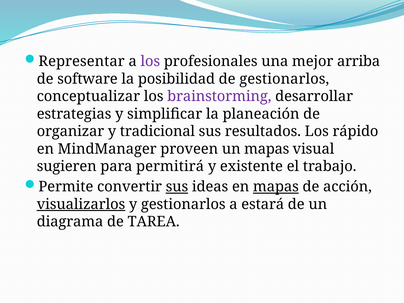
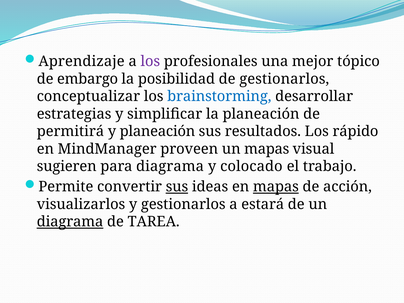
Representar: Representar -> Aprendizaje (82, 61)
arriba: arriba -> tópico (358, 61)
software: software -> embargo (88, 79)
brainstorming colour: purple -> blue (219, 96)
organizar: organizar -> permitirá (70, 131)
y tradicional: tradicional -> planeación (157, 131)
para permitirá: permitirá -> diagrama (170, 166)
existente: existente -> colocado (251, 166)
visualizarlos underline: present -> none (81, 204)
diagrama underline: none -> present (70, 222)
